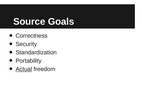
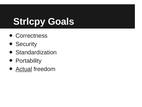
Source: Source -> Strlcpy (29, 21)
